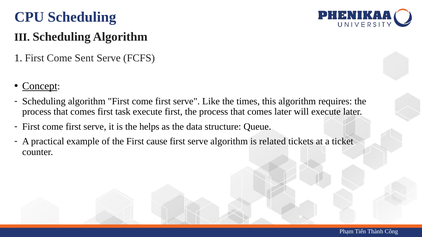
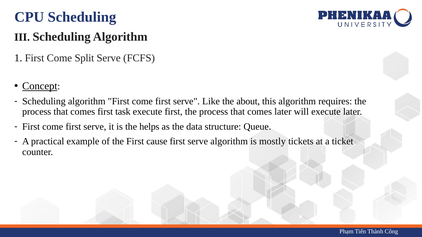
Sent: Sent -> Split (84, 58)
times: times -> about (248, 102)
related: related -> mostly (272, 142)
